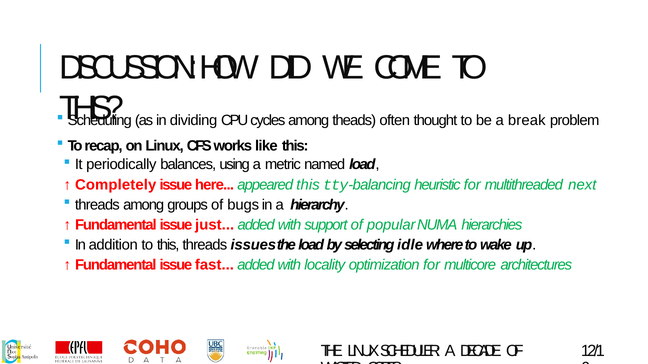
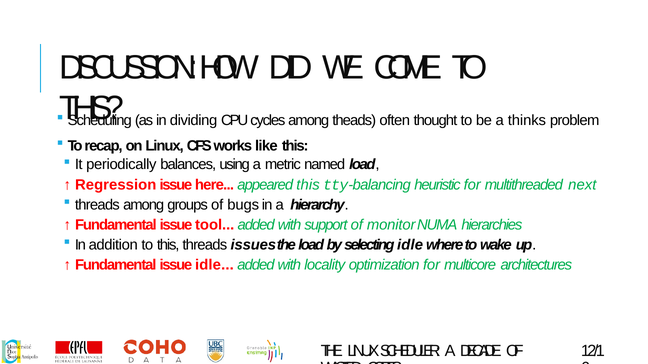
break: break -> thinks (527, 121)
Completely: Completely -> Regression (116, 185)
just: just -> tool (215, 225)
popular: popular -> monitor (391, 225)
issue fast: fast -> idle (214, 265)
